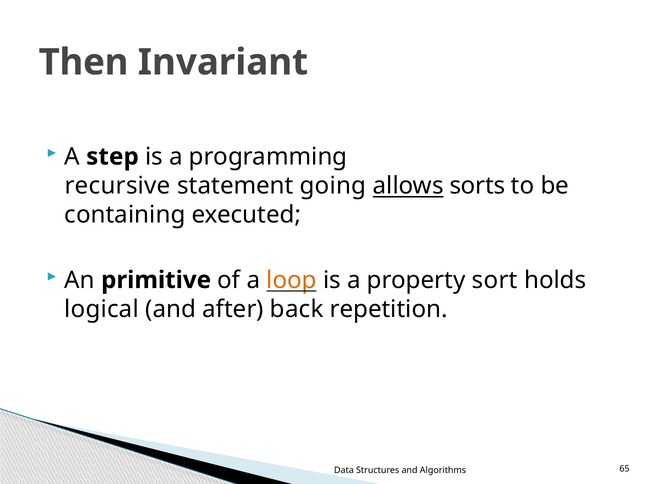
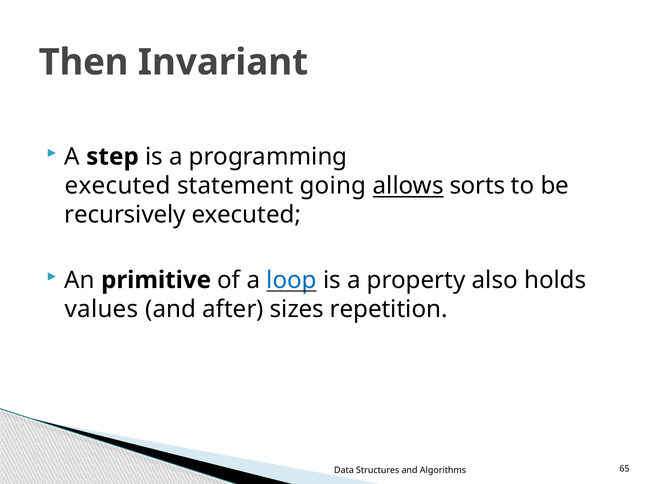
recursive: recursive -> executed (118, 186)
containing: containing -> recursively (125, 215)
loop colour: orange -> blue (292, 280)
sort: sort -> also (495, 280)
logical: logical -> values (102, 309)
back: back -> sizes (297, 309)
